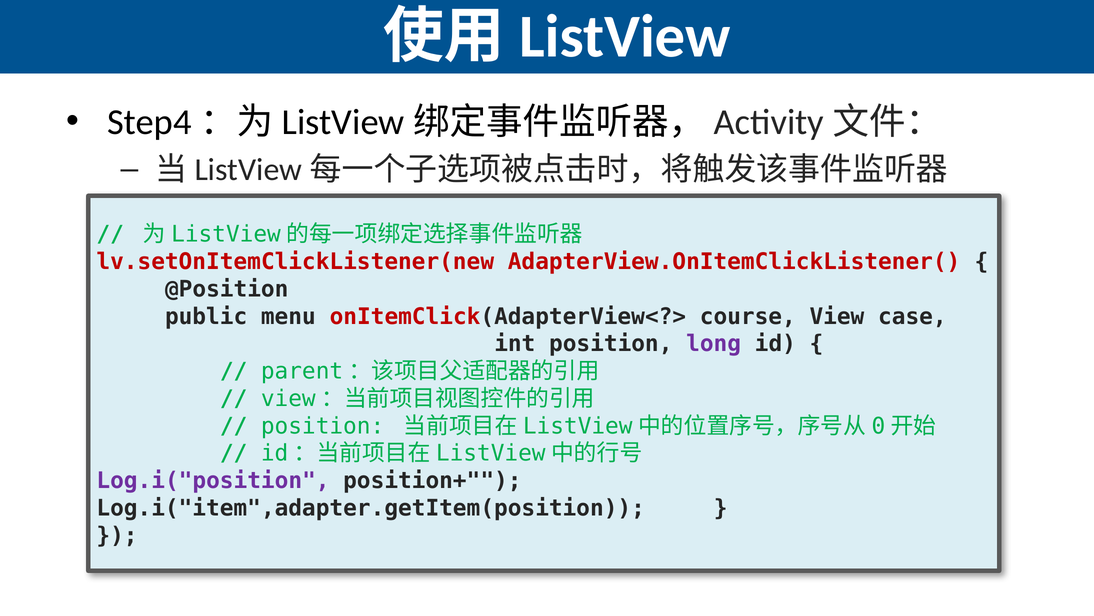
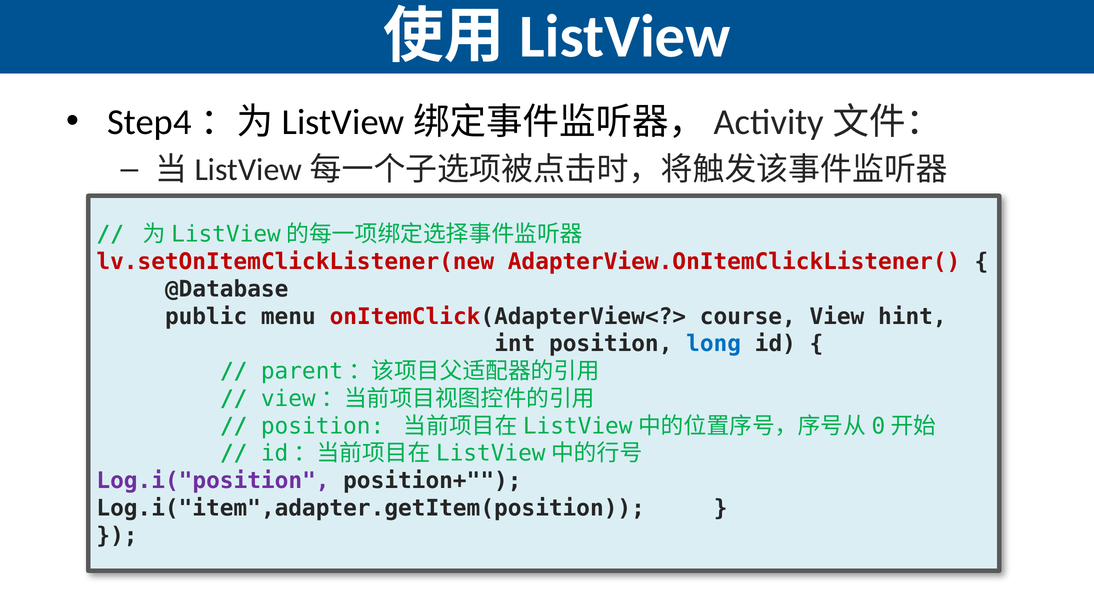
@Position: @Position -> @Database (227, 289)
case: case -> hint (912, 316)
long colour: purple -> blue (714, 344)
